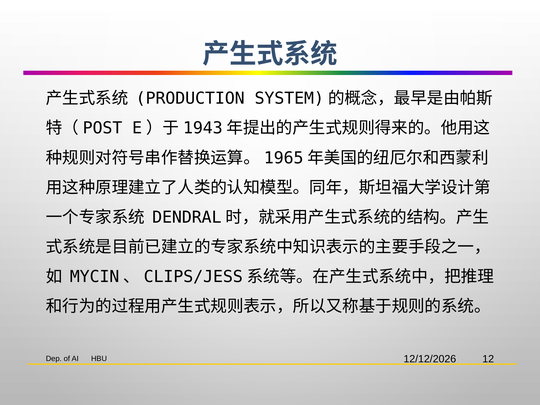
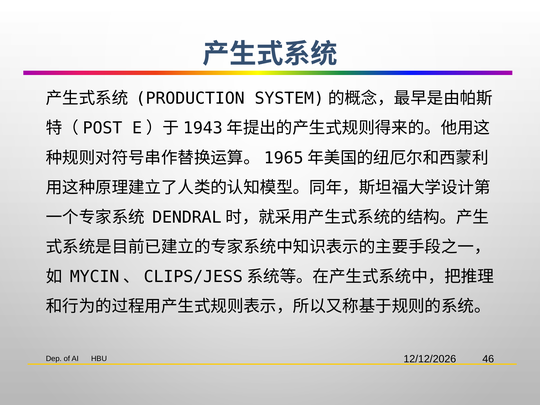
12: 12 -> 46 (488, 359)
